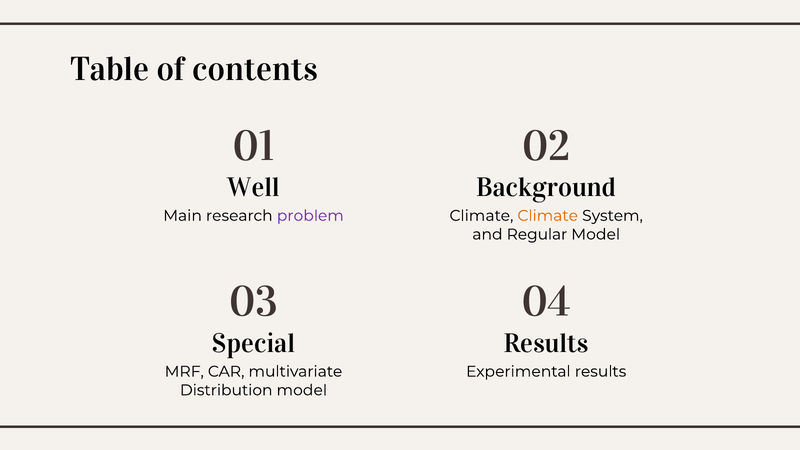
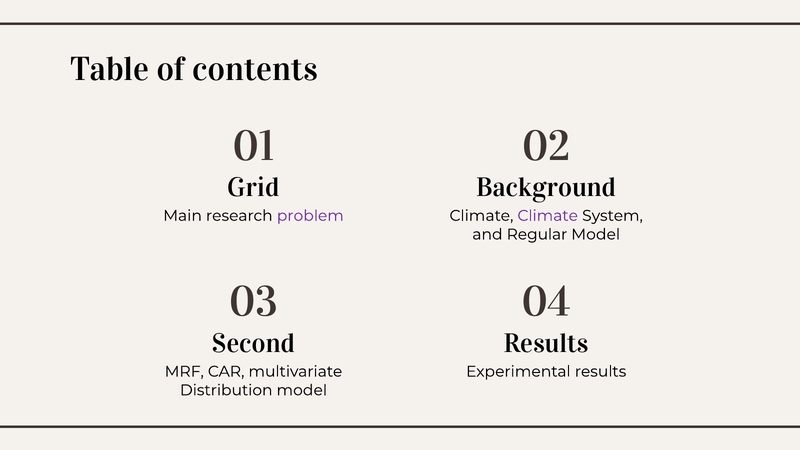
Well: Well -> Grid (253, 187)
Climate colour: orange -> purple (548, 216)
Special: Special -> Second (254, 343)
